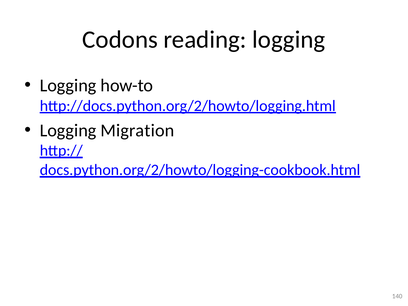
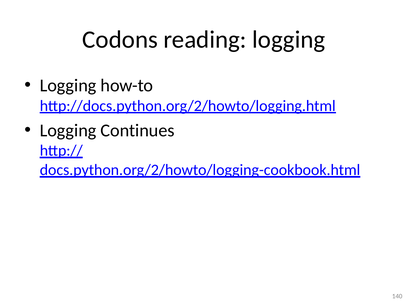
Migration: Migration -> Continues (137, 130)
